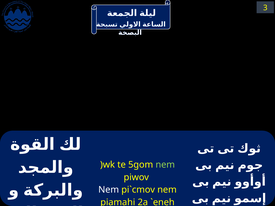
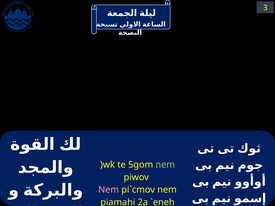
Nem colour: white -> pink (109, 190)
